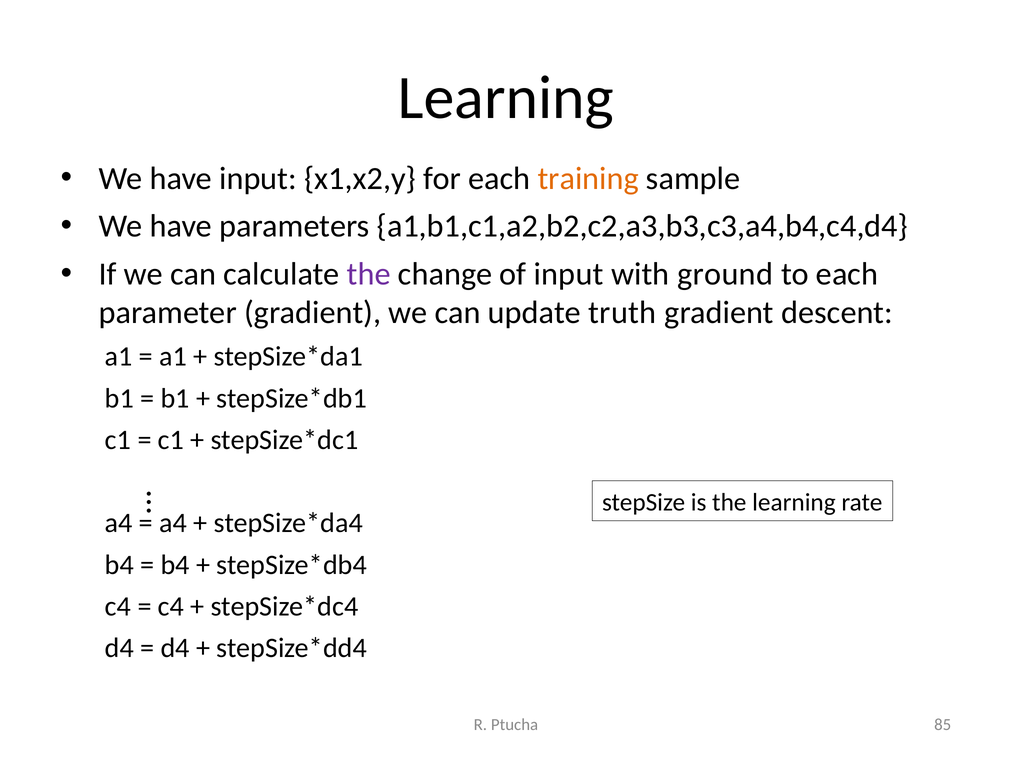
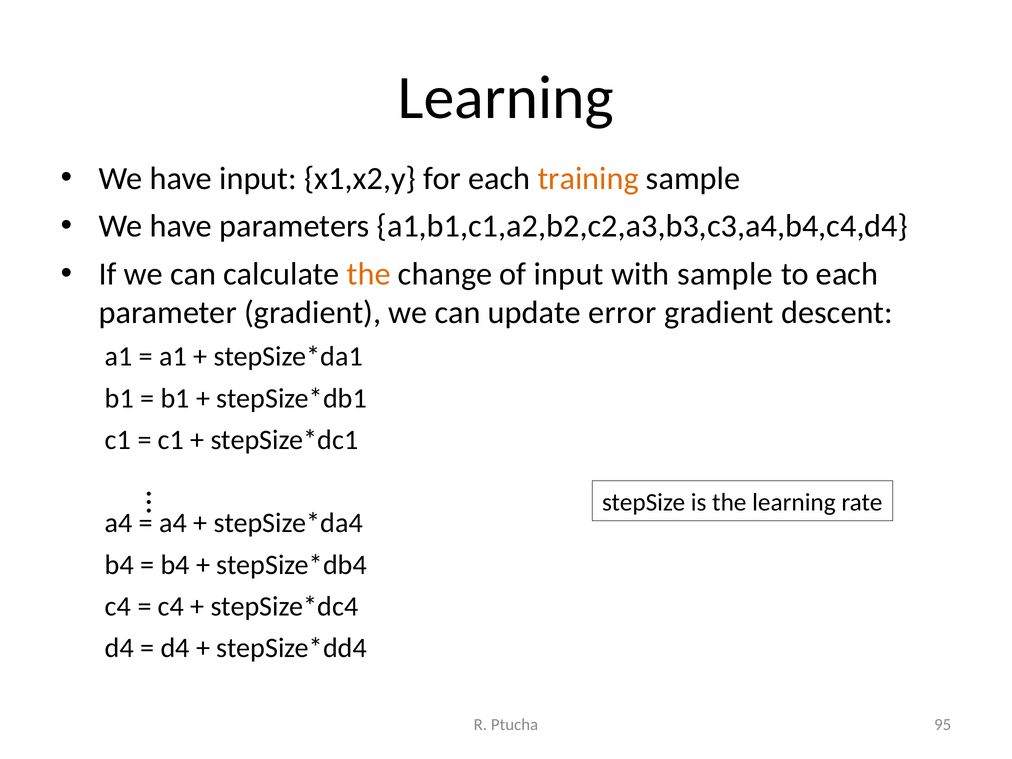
the colour: purple -> orange (369, 274)
with ground: ground -> sample (725, 274)
truth: truth -> error (622, 313)
85: 85 -> 95 (943, 725)
